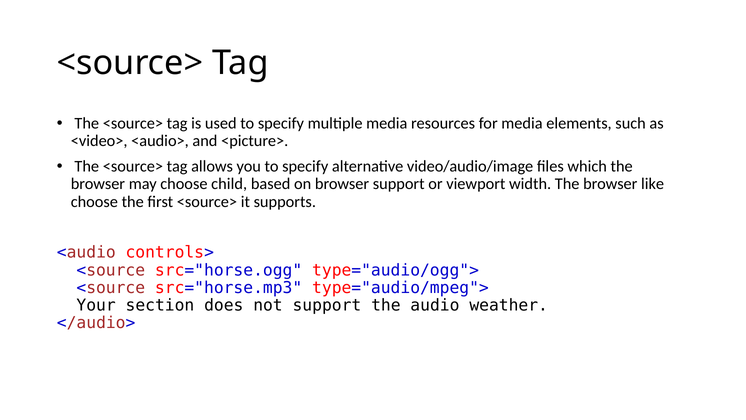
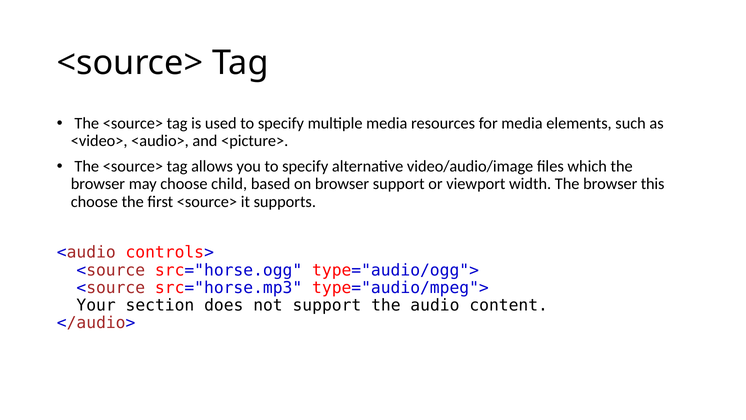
like: like -> this (653, 184)
weather: weather -> content (509, 305)
